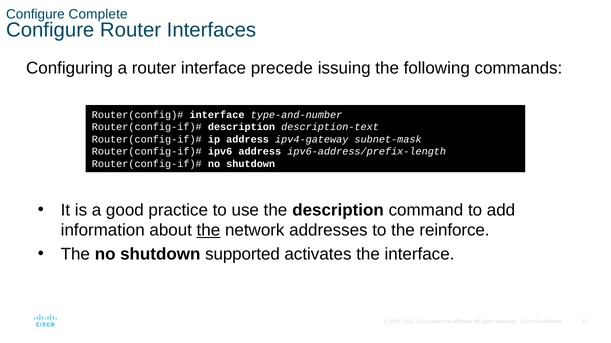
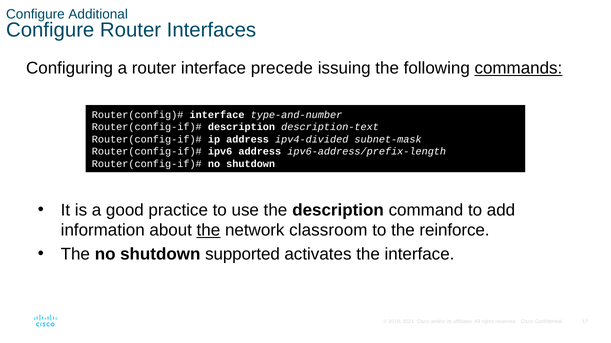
Complete: Complete -> Additional (98, 14)
commands underline: none -> present (518, 68)
ipv4-gateway: ipv4-gateway -> ipv4-divided (312, 140)
addresses: addresses -> classroom (328, 231)
